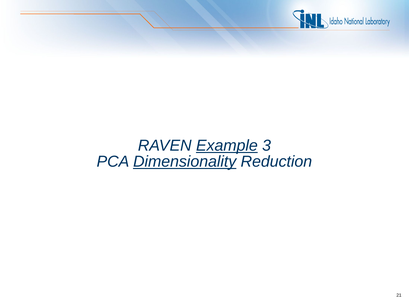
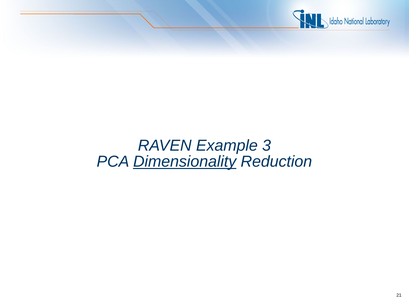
Example underline: present -> none (227, 146)
